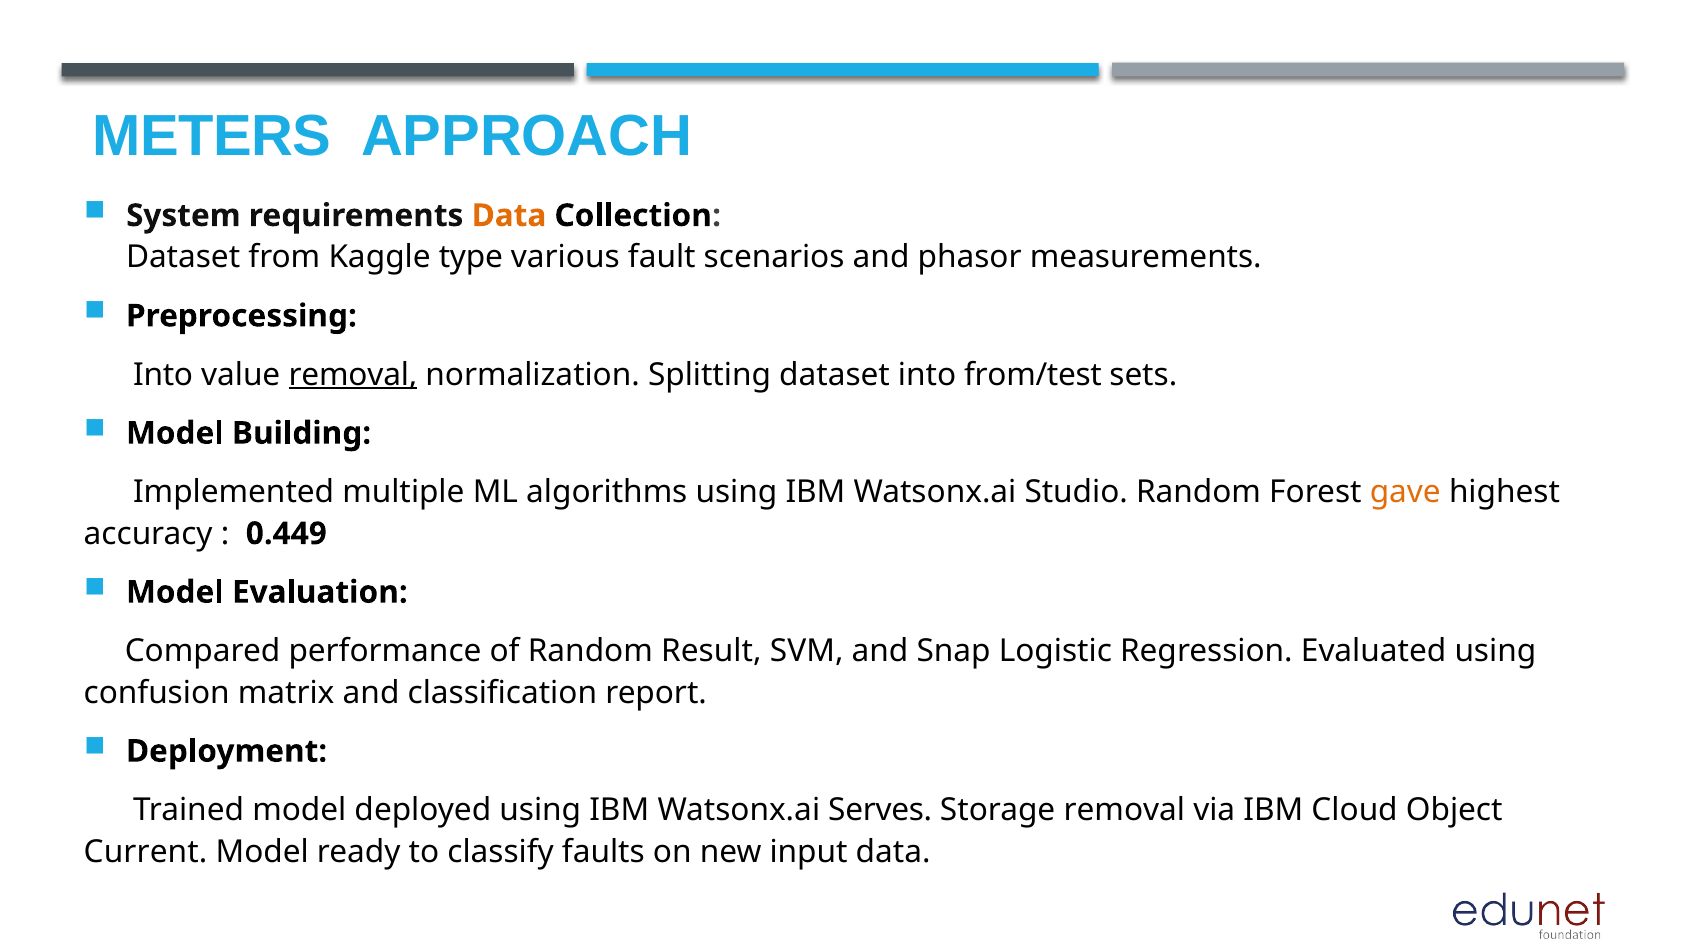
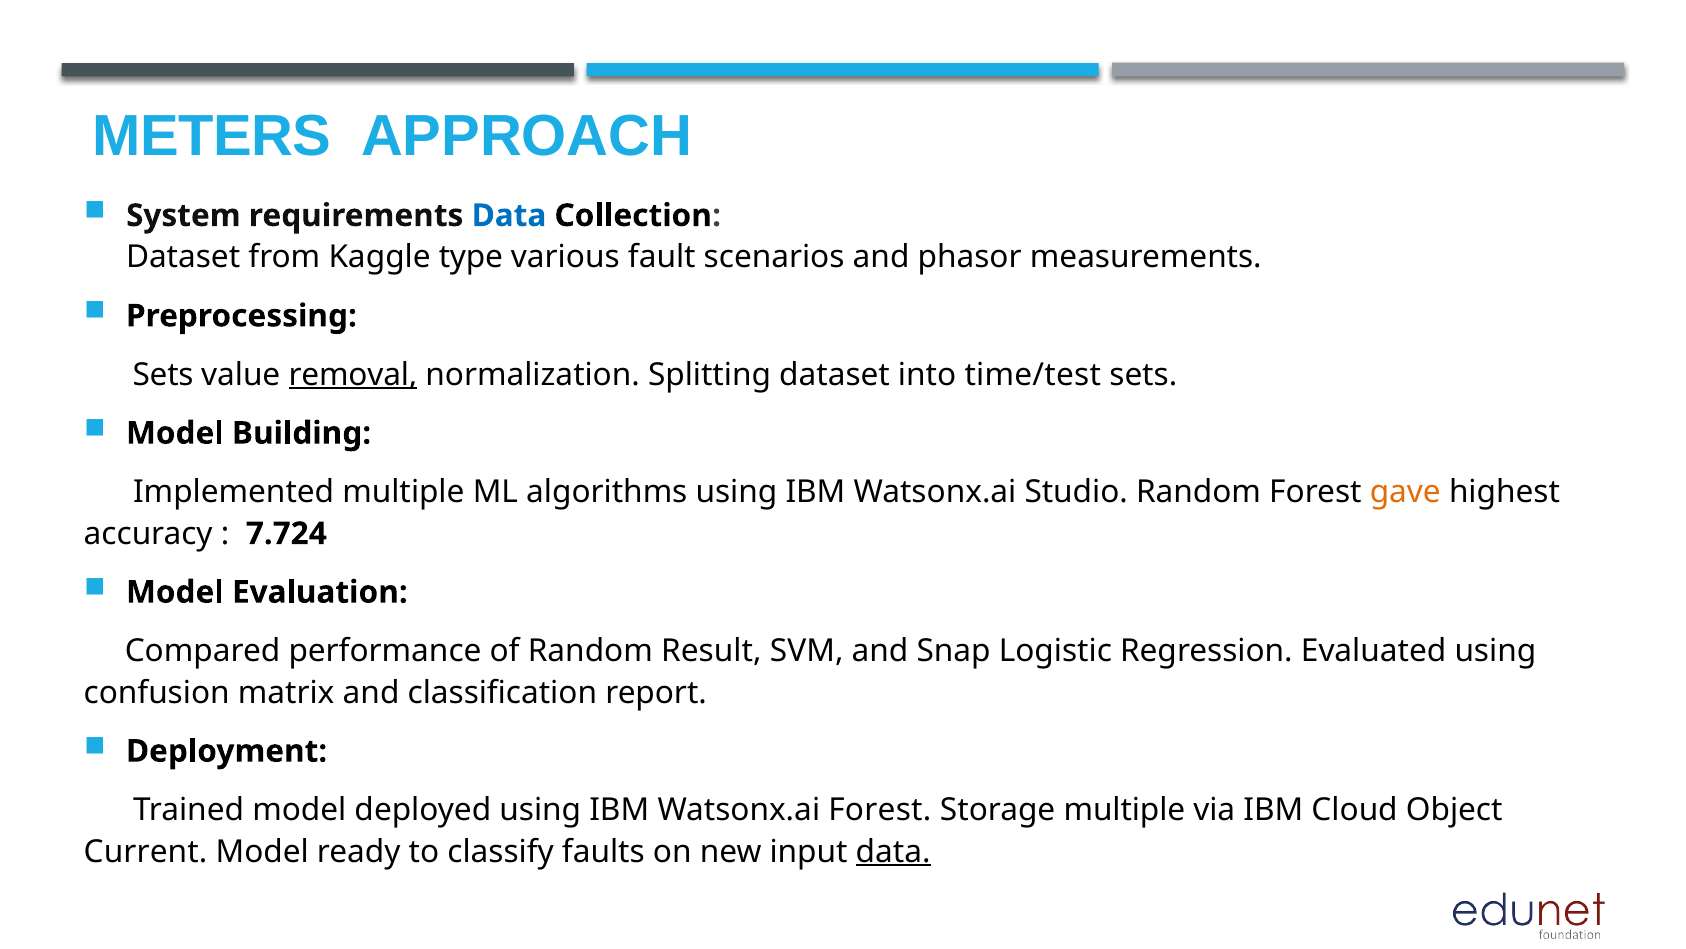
Data colour: orange -> blue (509, 215)
Into: Into -> Sets (163, 374)
from/test: from/test -> time/test (1033, 374)
0.449: 0.449 -> 7.724 (286, 533)
Watsonx.ai Serves: Serves -> Forest (880, 809)
Storage removal: removal -> multiple (1124, 809)
data underline: none -> present (893, 851)
